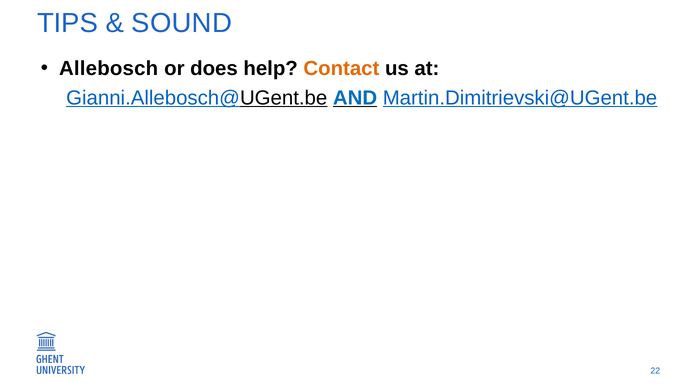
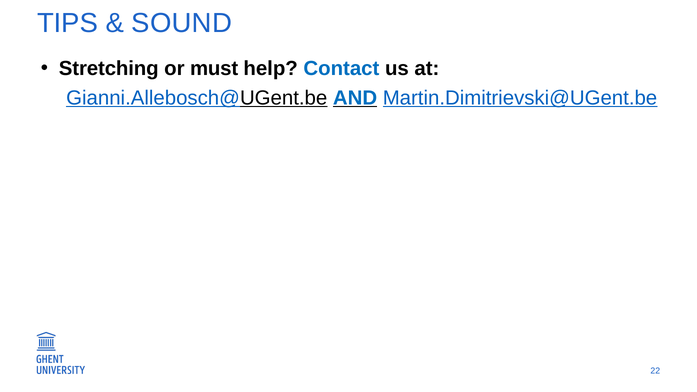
Allebosch: Allebosch -> Stretching (109, 68)
does: does -> must (214, 68)
Contact colour: orange -> blue (341, 68)
